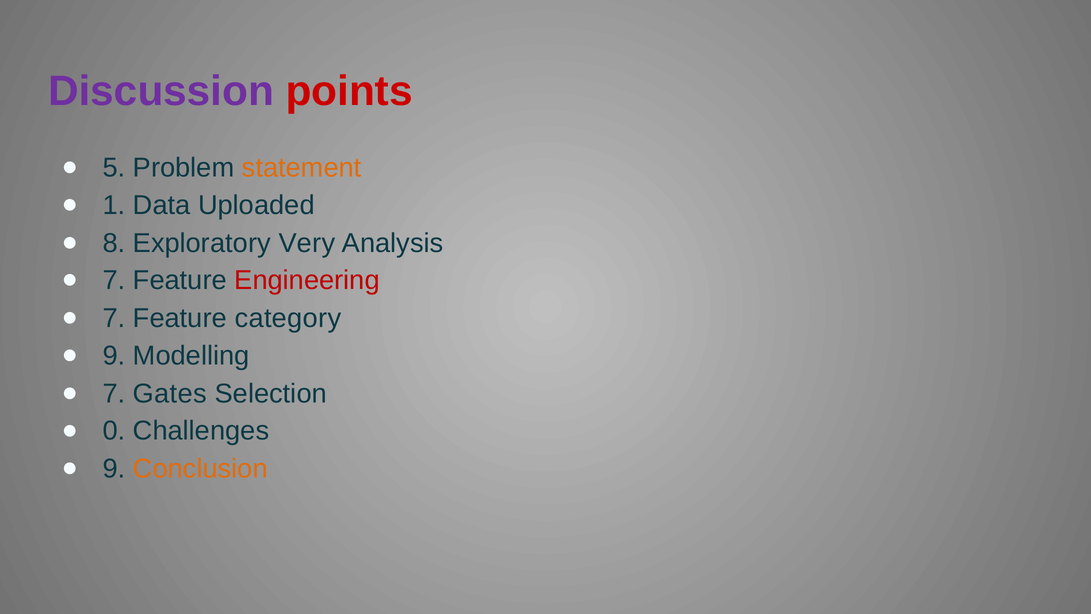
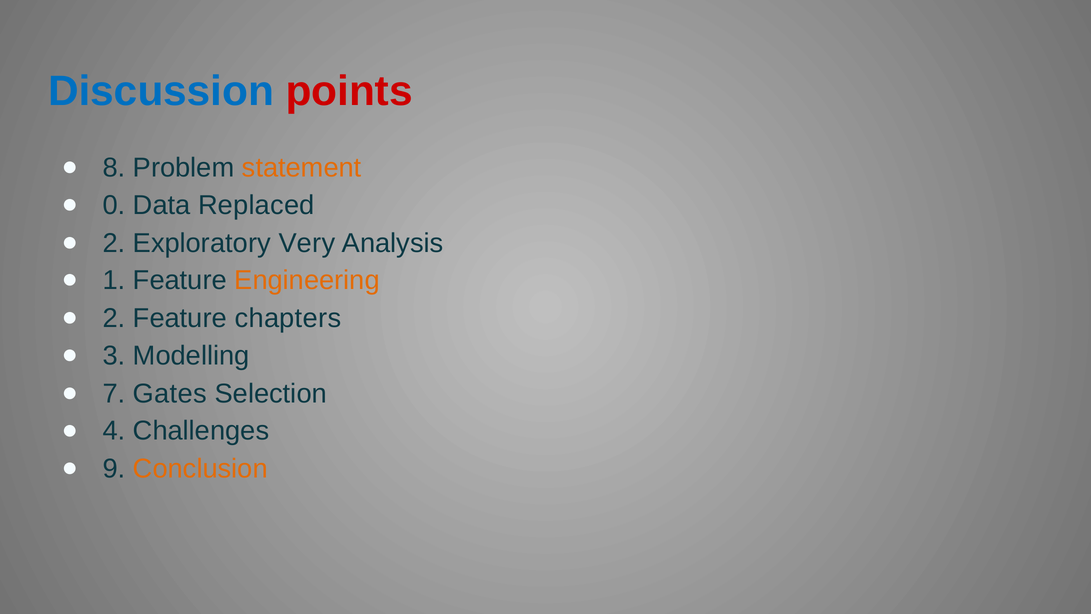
Discussion colour: purple -> blue (161, 91)
5: 5 -> 8 (114, 168)
1: 1 -> 0 (114, 205)
Uploaded: Uploaded -> Replaced (256, 205)
8: 8 -> 2 (114, 243)
7: 7 -> 1 (114, 281)
Engineering colour: red -> orange (307, 281)
7: 7 -> 2 (114, 319)
category: category -> chapters (288, 319)
9: 9 -> 3 (114, 356)
0: 0 -> 4 (114, 431)
